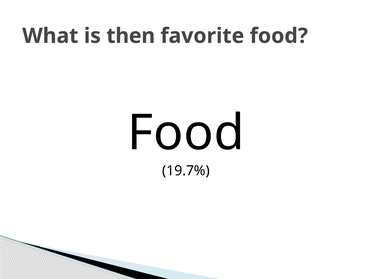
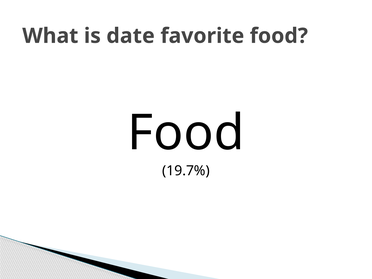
then: then -> date (131, 36)
